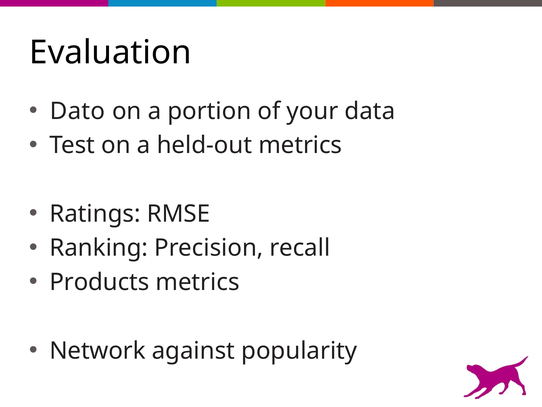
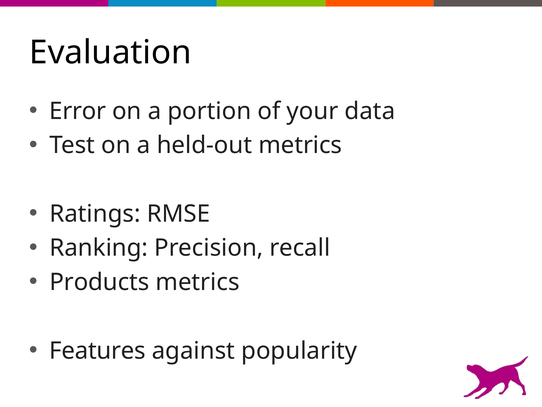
Dato: Dato -> Error (78, 111)
Network: Network -> Features (98, 350)
